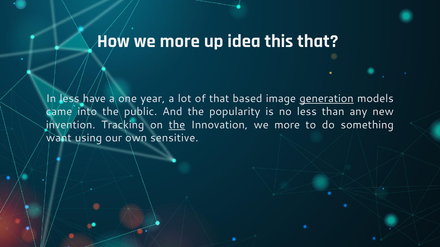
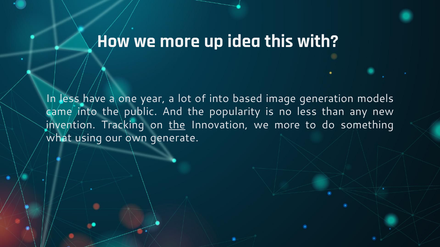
this that: that -> with (318, 41)
of that: that -> into (219, 99)
generation underline: present -> none (327, 99)
want: want -> what (59, 138)
sensitive: sensitive -> generate (174, 138)
